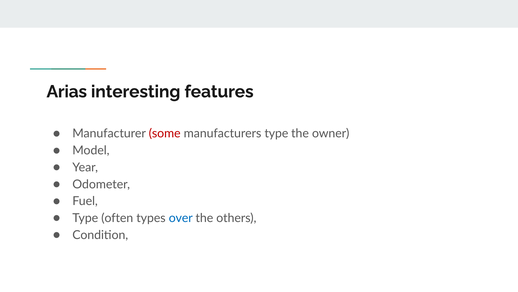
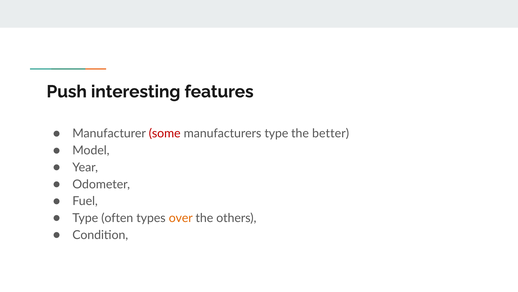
Arias: Arias -> Push (67, 91)
owner: owner -> better (331, 133)
over colour: blue -> orange (181, 218)
